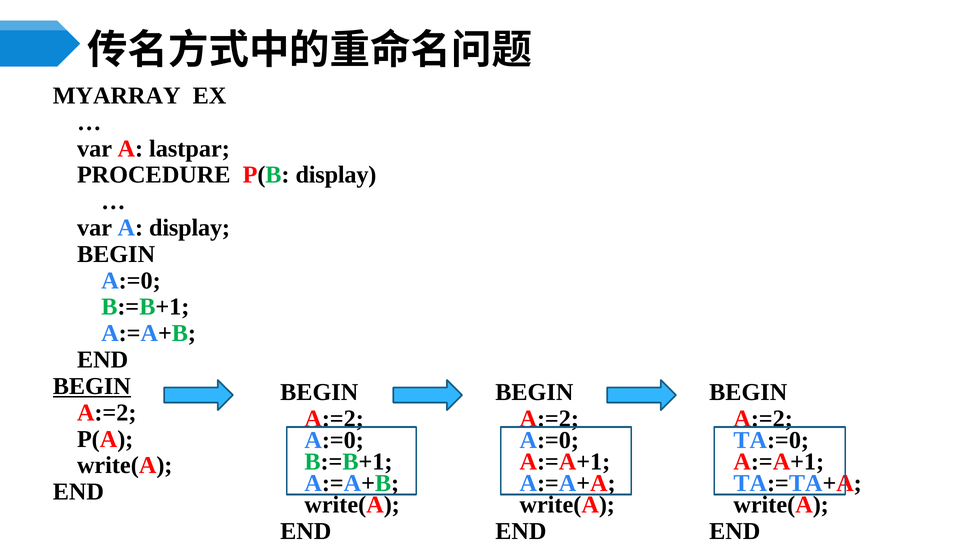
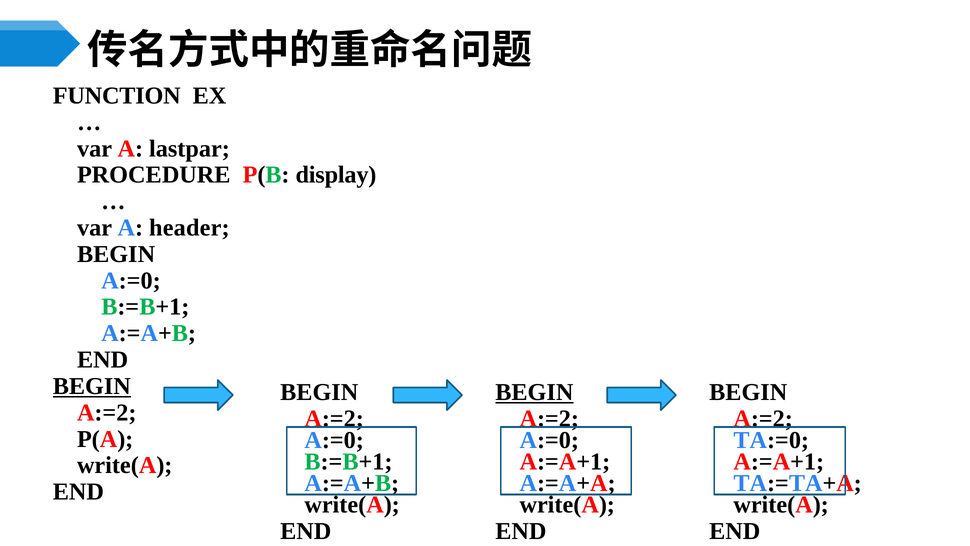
MYARRAY: MYARRAY -> FUNCTION (117, 96)
A display: display -> header (189, 228)
BEGIN underline: none -> present (534, 392)
